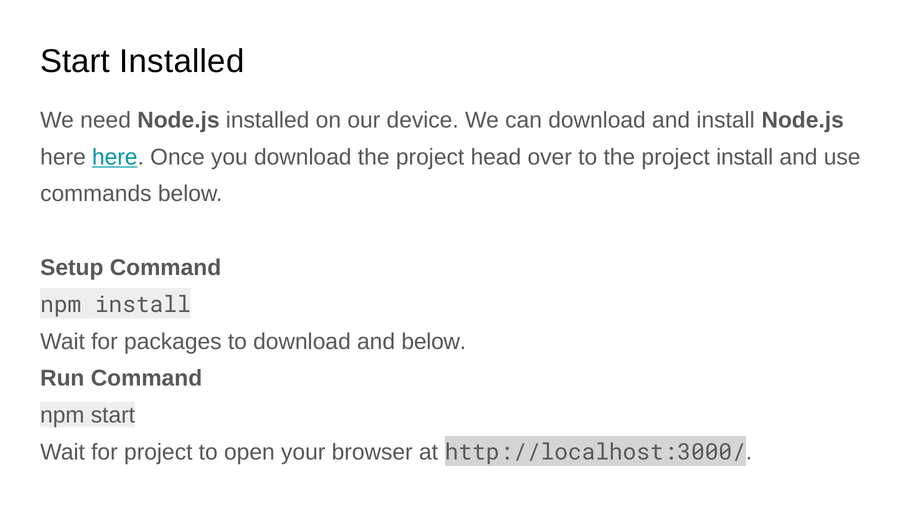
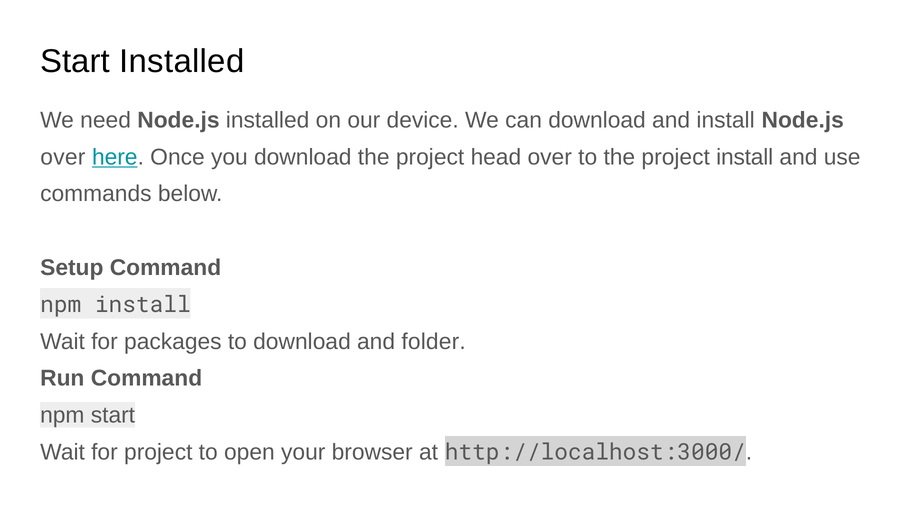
here: here -> over (63, 157)
and below: below -> folder (434, 342)
